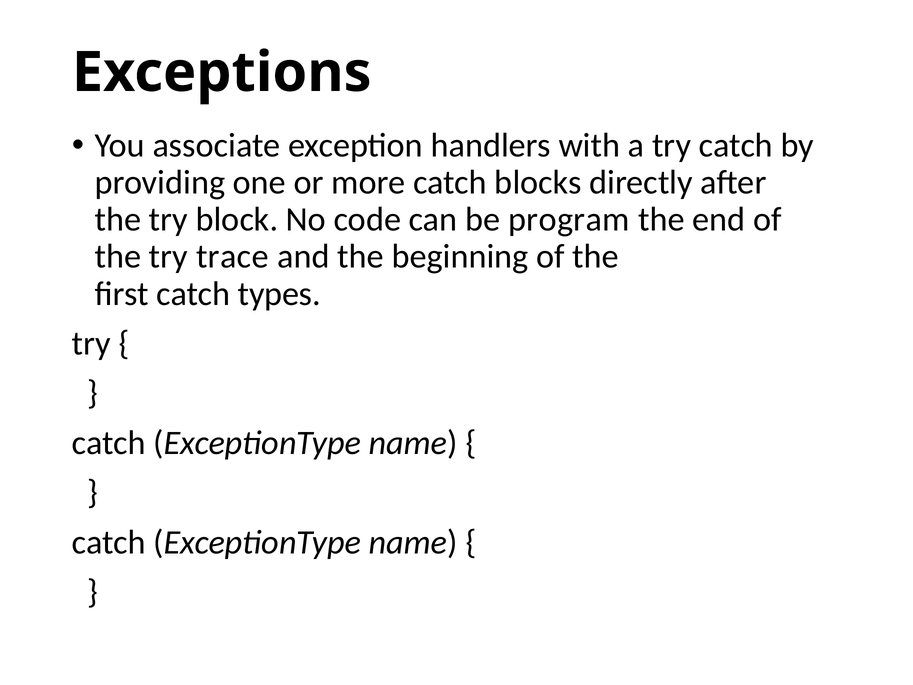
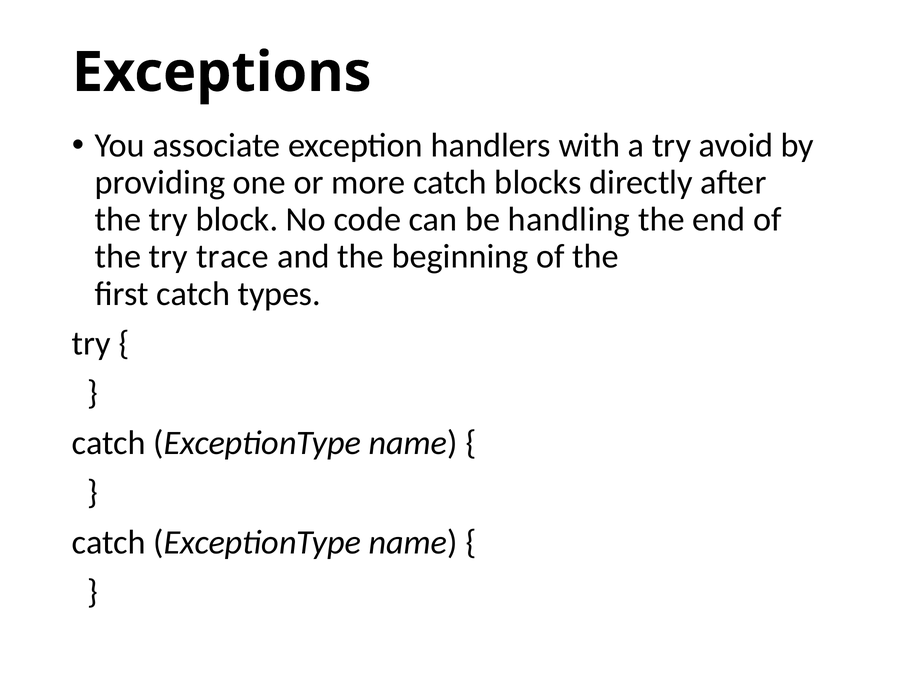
try catch: catch -> avoid (736, 146)
program: program -> handling (569, 220)
